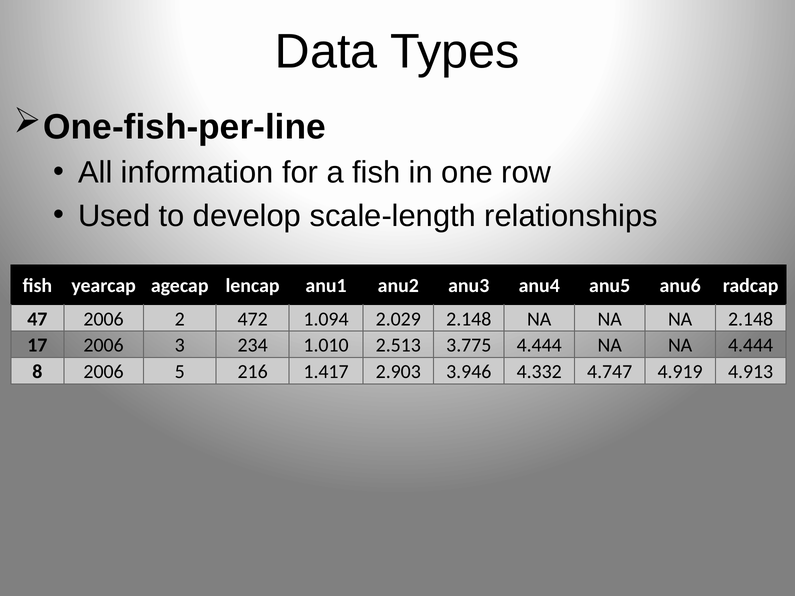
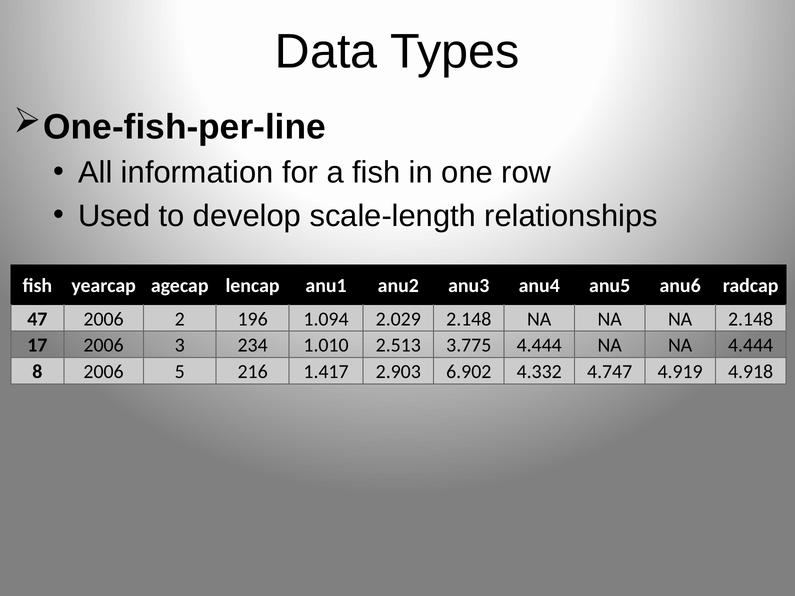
472: 472 -> 196 (253, 319)
3.946: 3.946 -> 6.902 (469, 372)
4.913: 4.913 -> 4.918 (751, 372)
